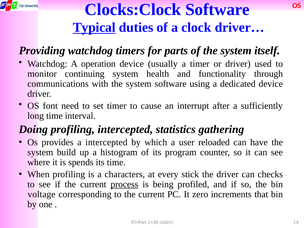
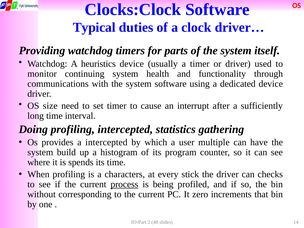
Typical underline: present -> none (94, 28)
operation: operation -> heuristics (98, 64)
font: font -> size (50, 106)
reloaded: reloaded -> multiple (214, 142)
voltage: voltage -> without (42, 194)
